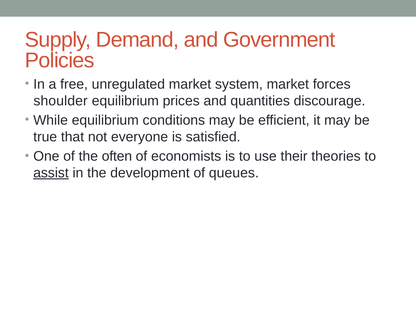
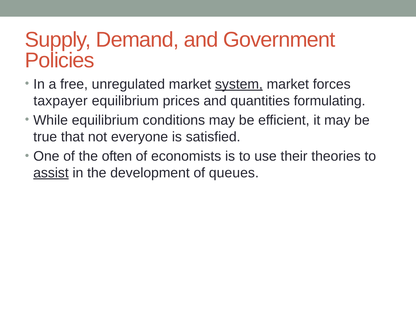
system underline: none -> present (239, 84)
shoulder: shoulder -> taxpayer (61, 101)
discourage: discourage -> formulating (330, 101)
